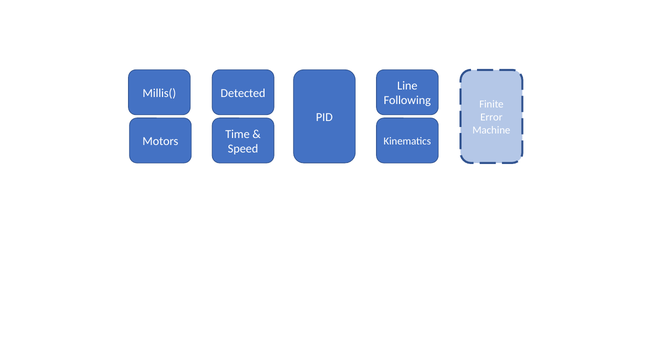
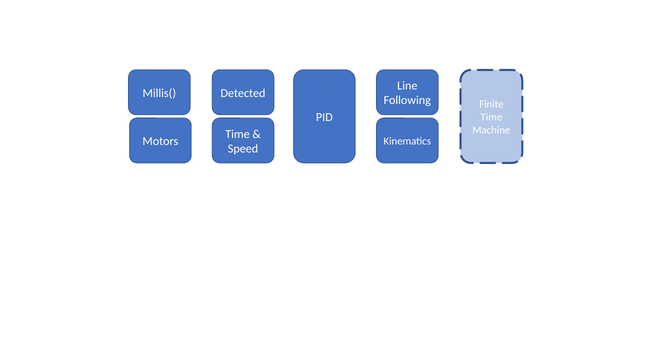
Error: Error -> Time (491, 117)
